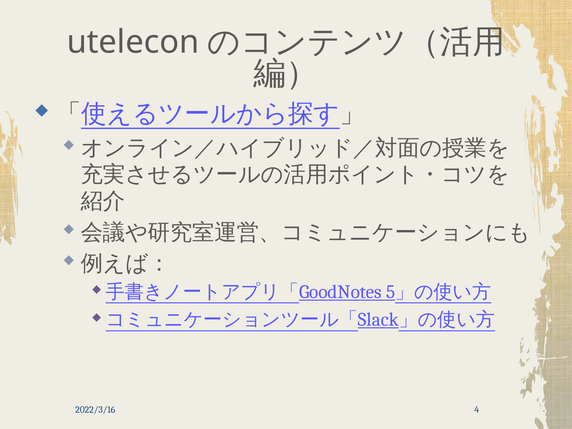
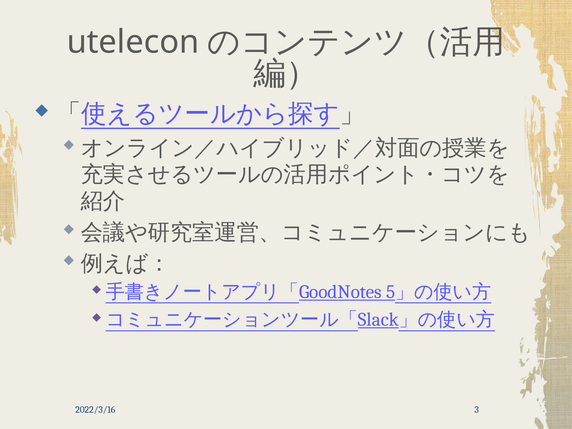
4: 4 -> 3 (477, 410)
